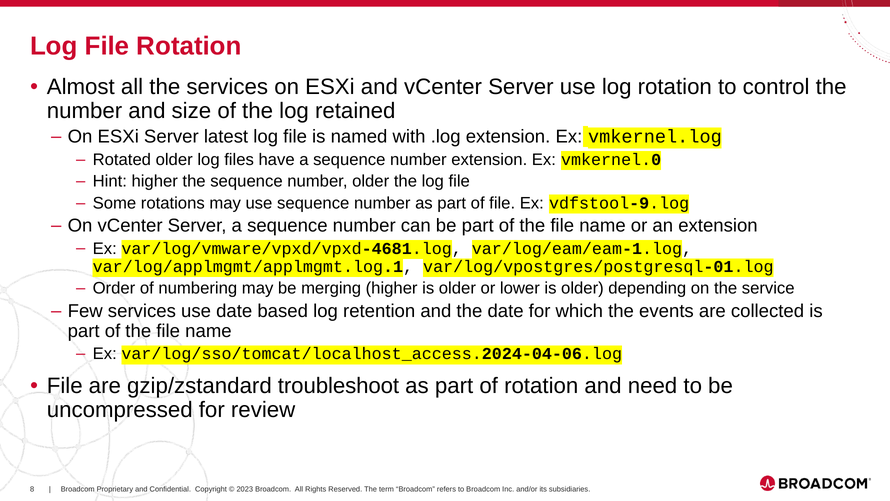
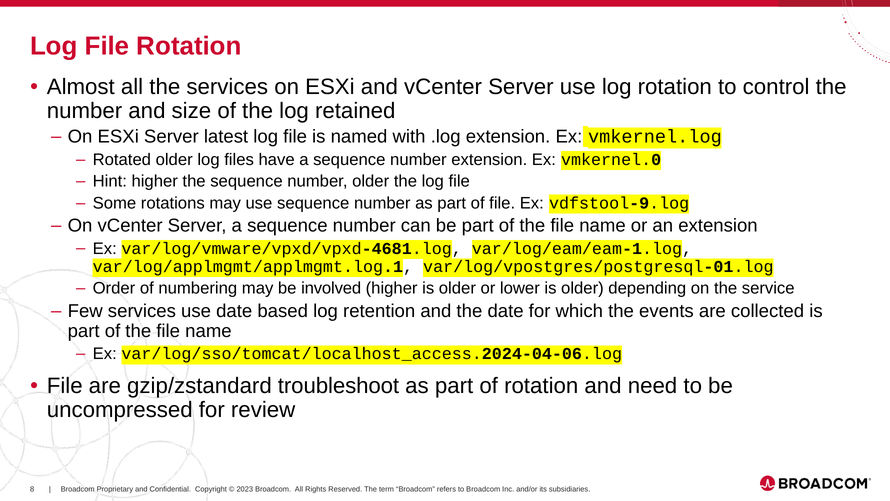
merging: merging -> involved (331, 288)
